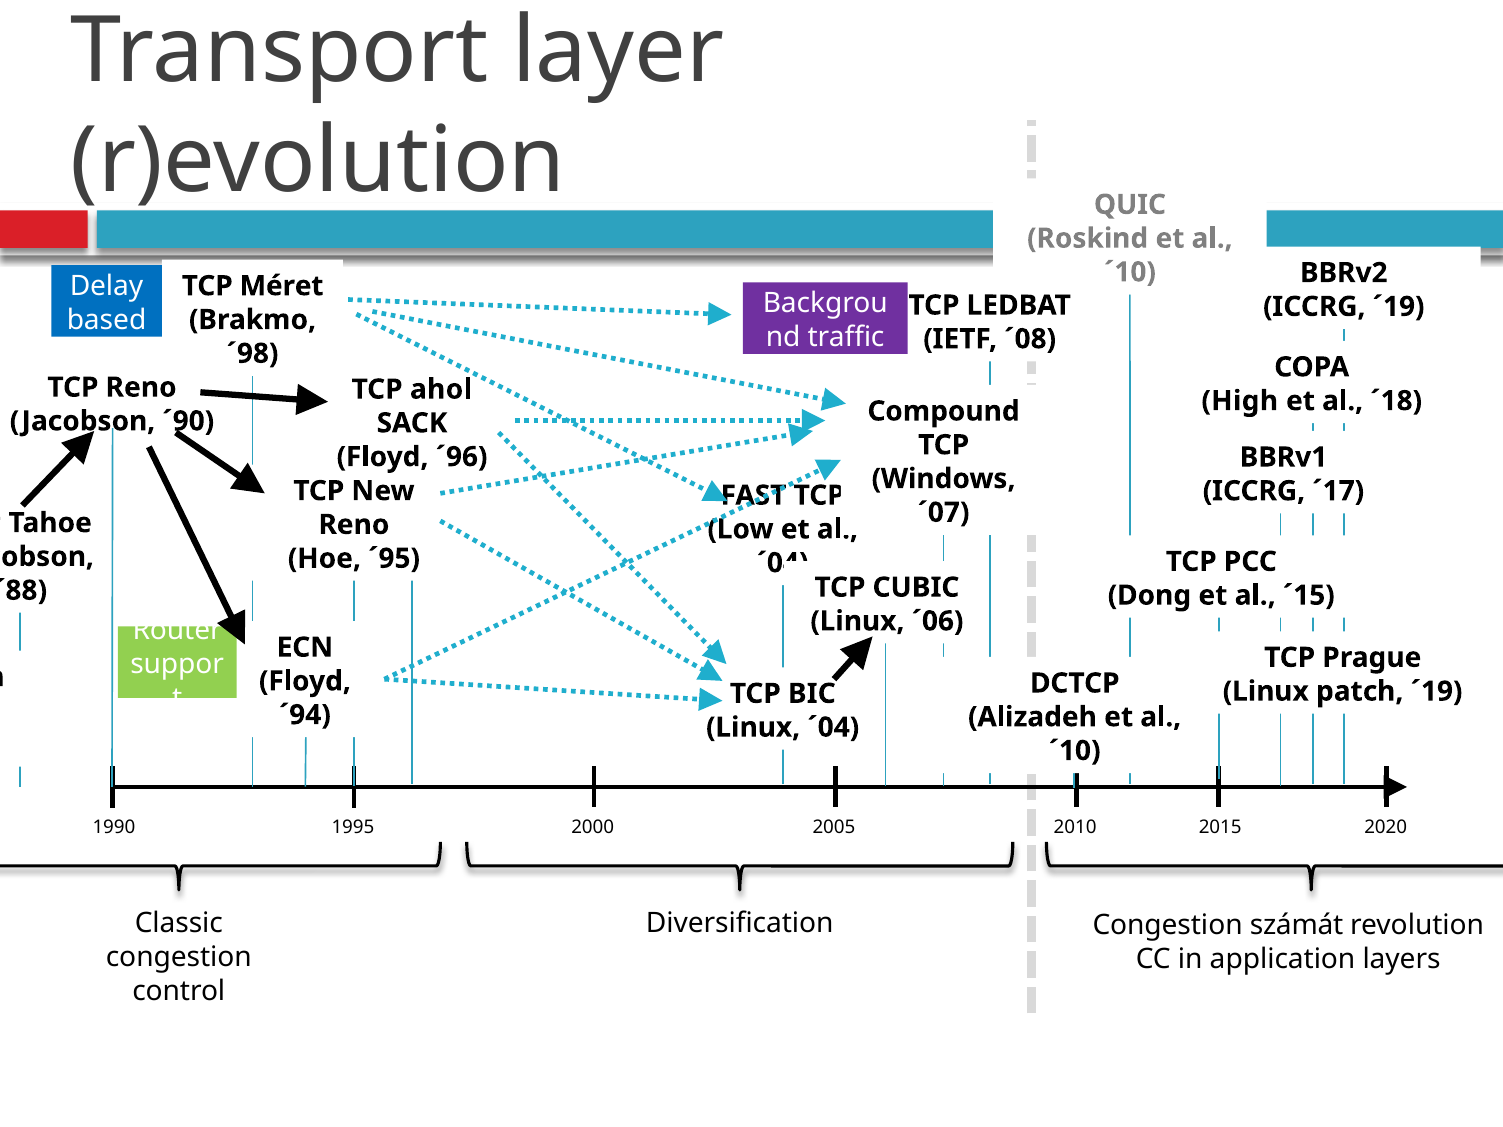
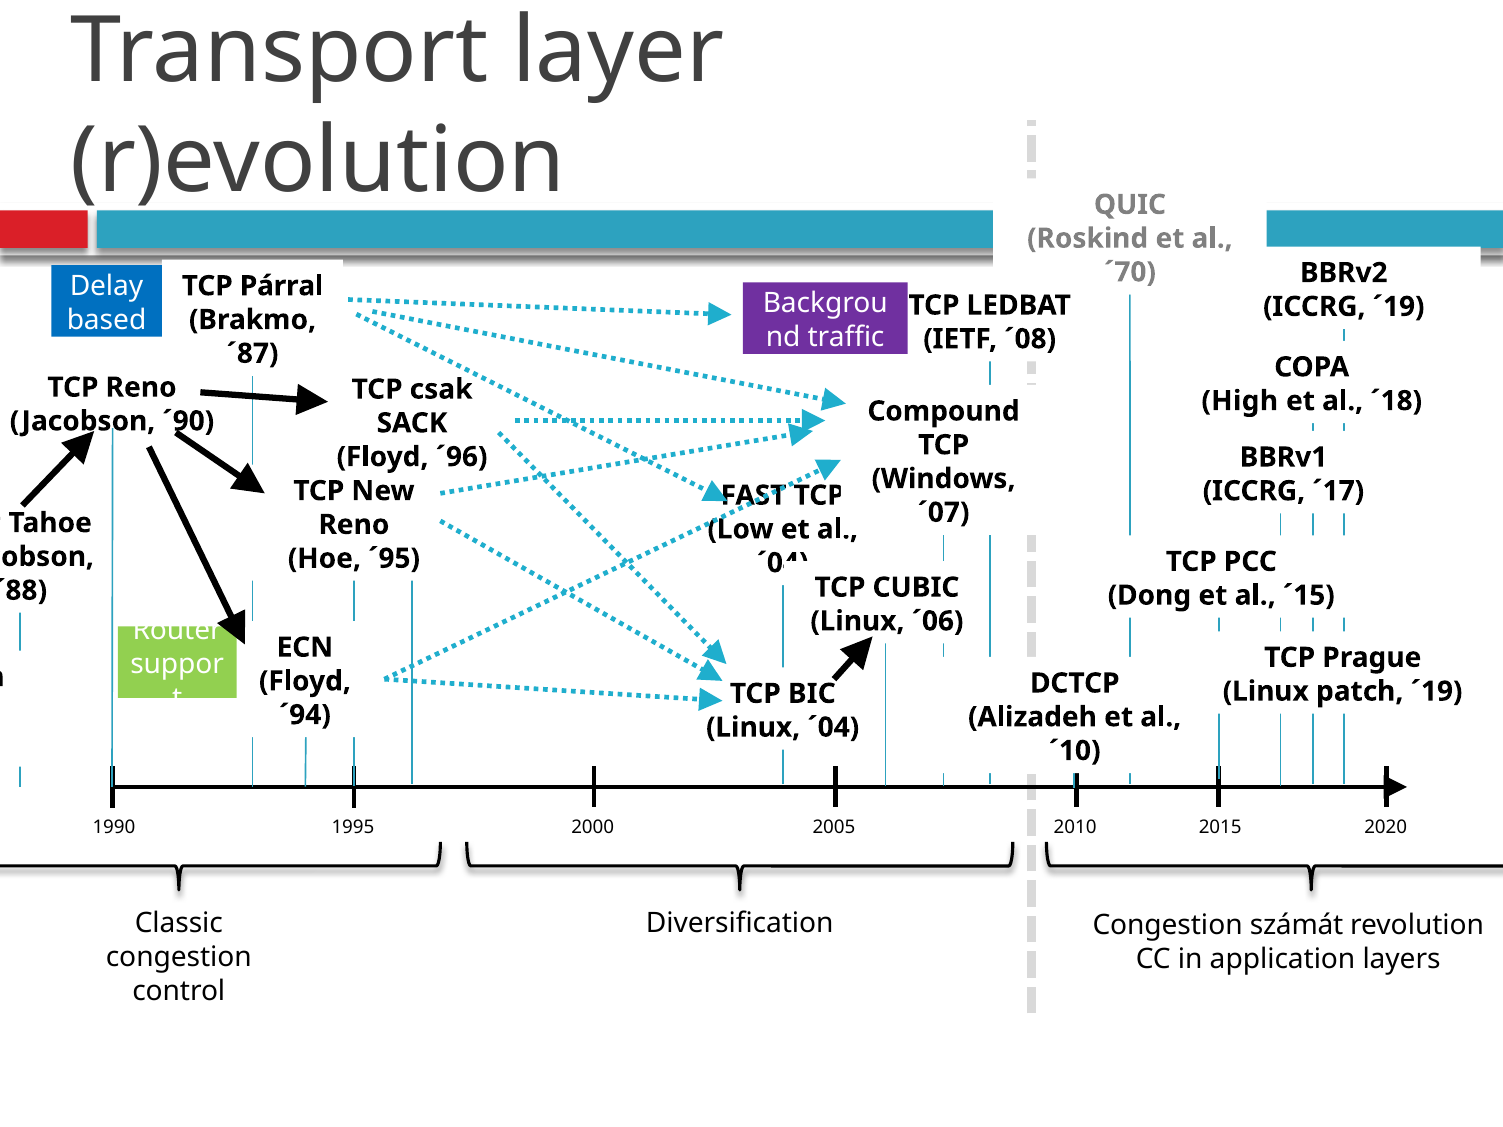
´10: ´10 -> ´70 (1130, 272)
Méret: Méret -> Párral (282, 286)
´98: ´98 -> ´87 (253, 354)
ahol: ahol -> csak (441, 389)
